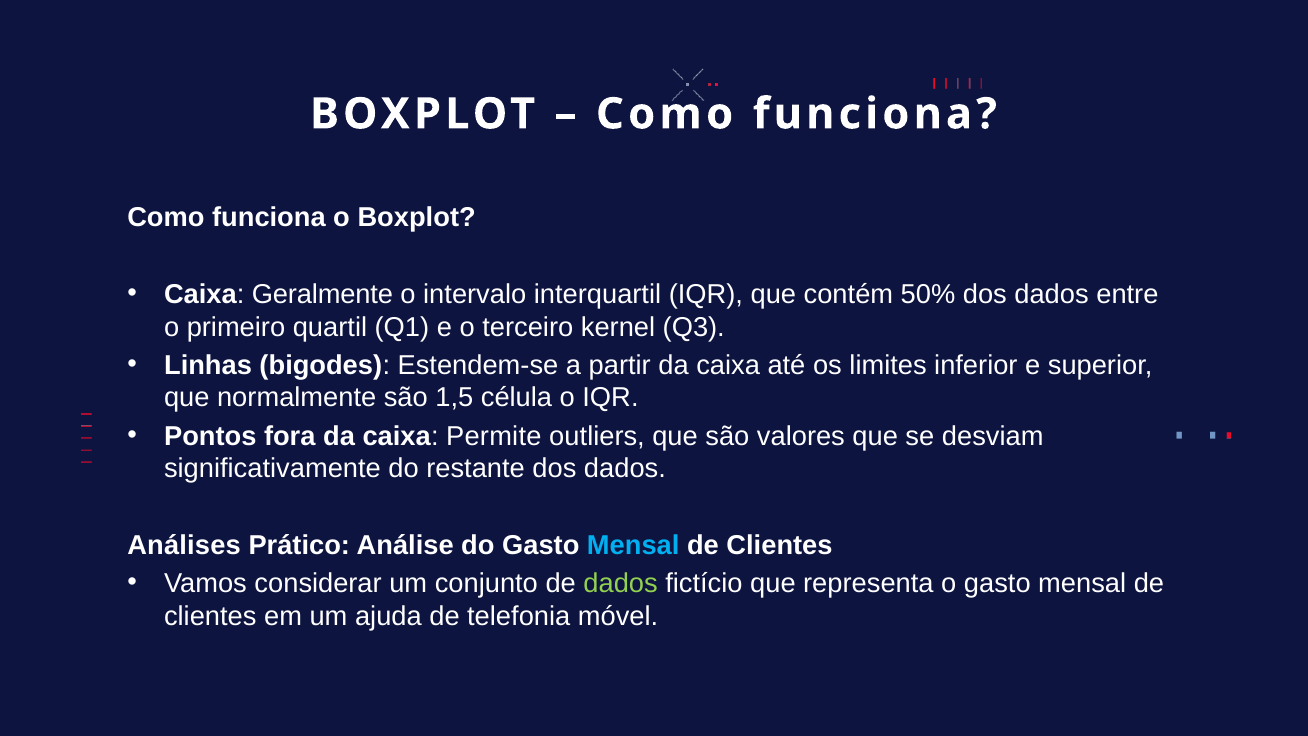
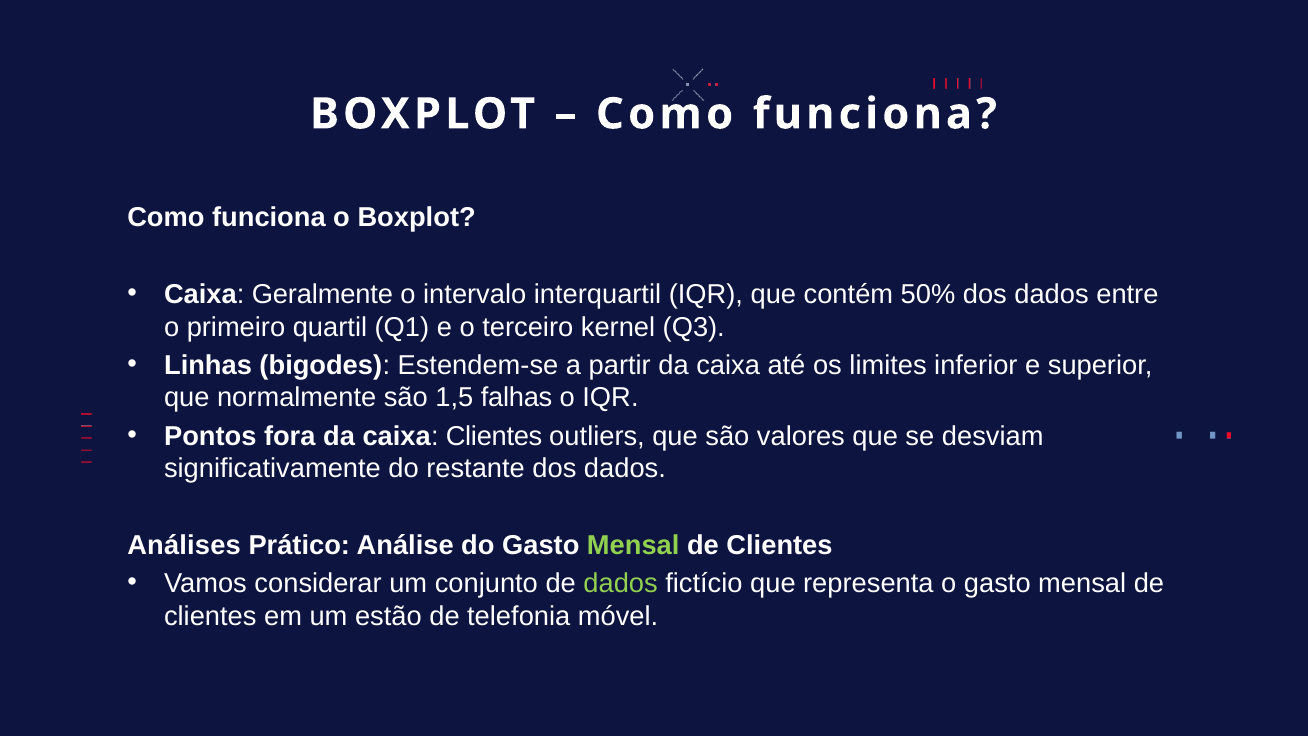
célula: célula -> falhas (517, 398)
caixa Permite: Permite -> Clientes (494, 436)
Mensal colour: light blue -> light green (633, 545)
ajuda: ajuda -> estão (388, 616)
